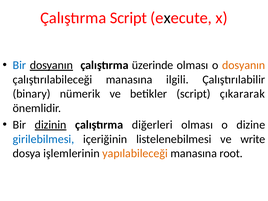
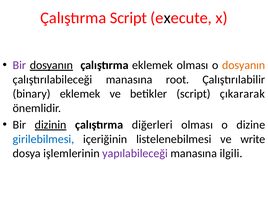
Bir colour: blue -> purple (19, 65)
çalıştırma üzerinde: üzerinde -> eklemek (153, 65)
ilgili: ilgili -> root (177, 79)
binary nümerik: nümerik -> eklemek (80, 94)
yapılabileceği colour: orange -> purple (135, 153)
root: root -> ilgili (231, 153)
